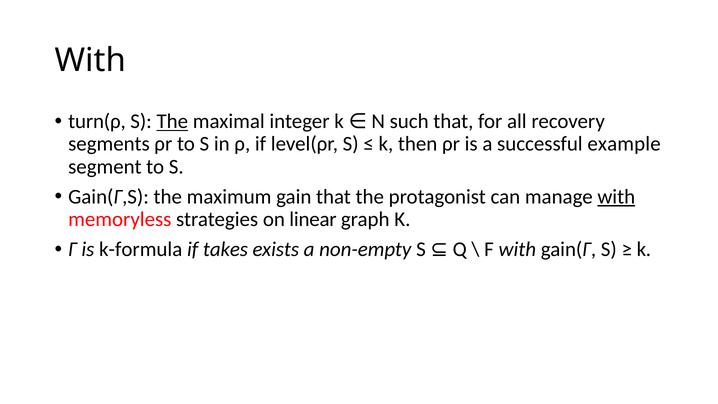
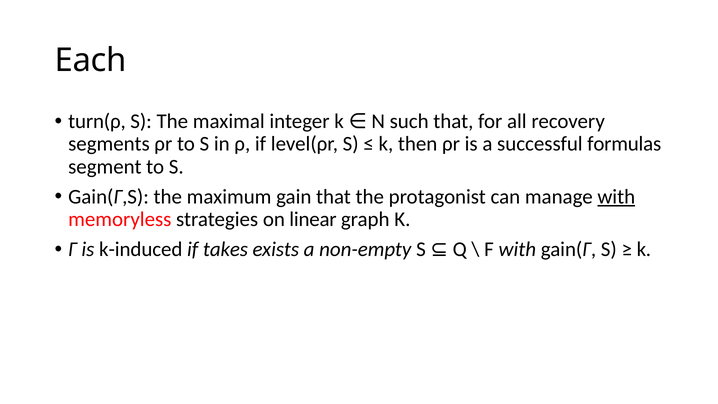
With: With -> Each (90, 60)
The underline: present -> none (172, 121)
example: example -> formulas (624, 144)
k-formula: k-formula -> k-induced (141, 249)
